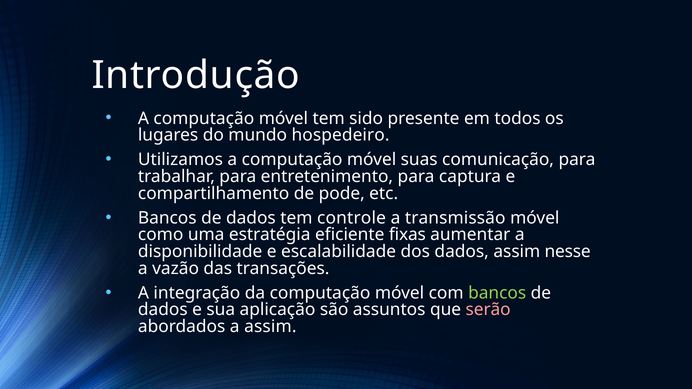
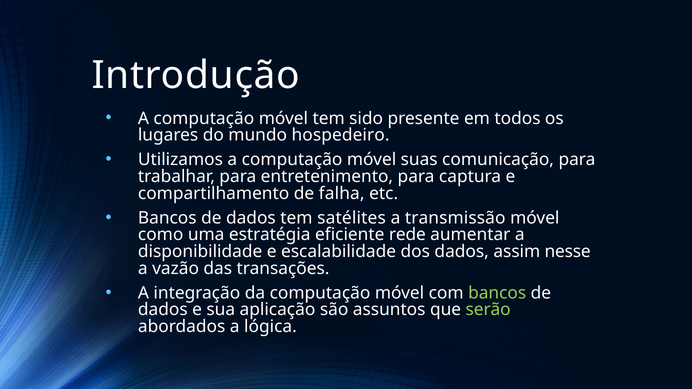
pode: pode -> falha (342, 194)
controle: controle -> satélites (352, 218)
fixas: fixas -> rede (407, 235)
serão colour: pink -> light green (488, 310)
a assim: assim -> lógica (270, 327)
